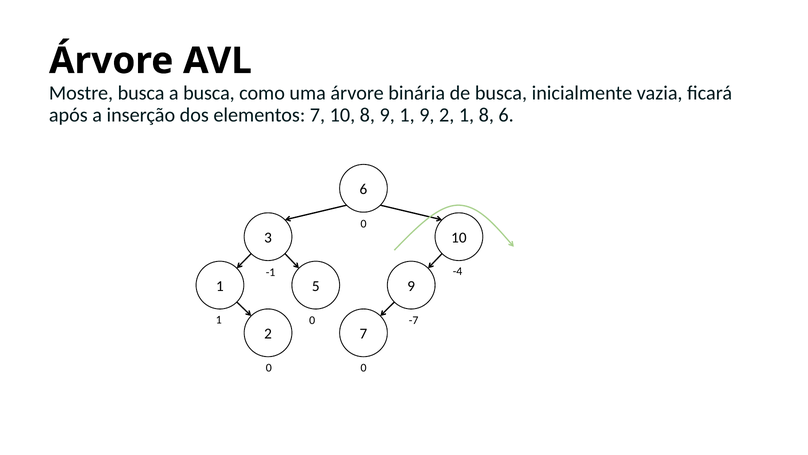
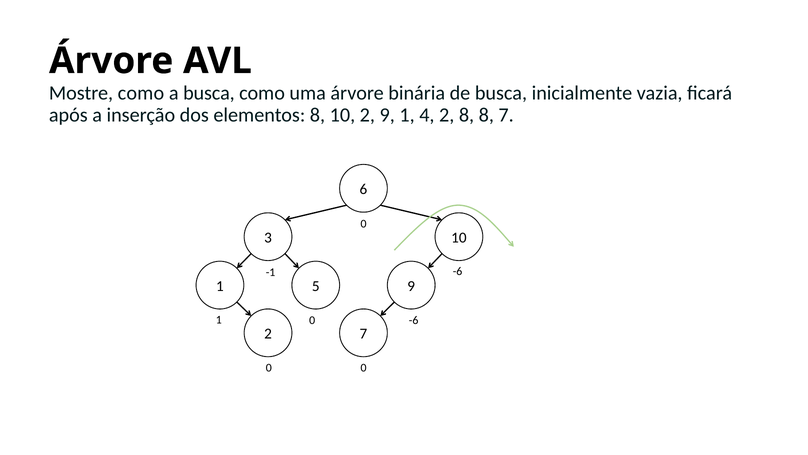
Mostre busca: busca -> como (141, 93)
elementos 7: 7 -> 8 (317, 115)
10 8: 8 -> 2 (367, 115)
1 9: 9 -> 4 (427, 115)
2 1: 1 -> 8 (467, 115)
8 6: 6 -> 7 (506, 115)
-4: -4 -> -6 (458, 271)
-7: -7 -> -6 (414, 320)
